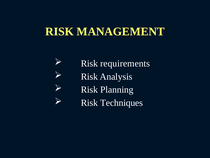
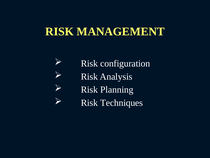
requirements: requirements -> configuration (125, 63)
